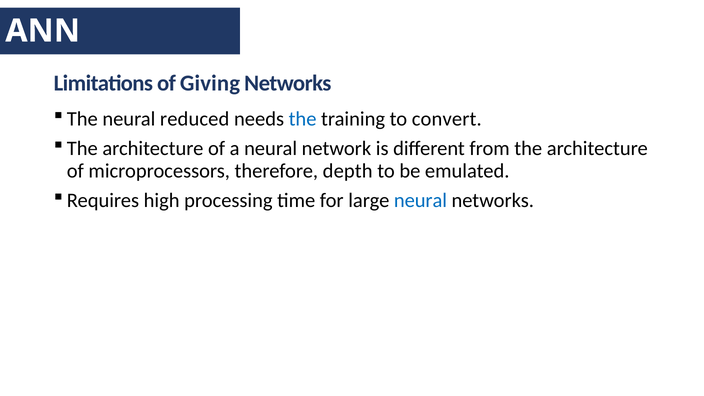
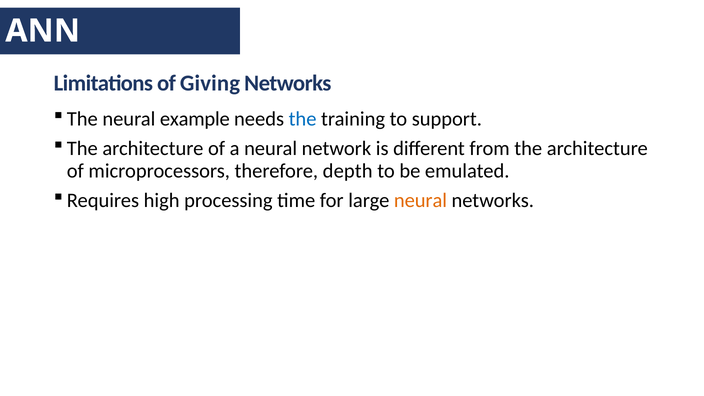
reduced: reduced -> example (195, 119)
convert: convert -> support (447, 119)
neural colour: blue -> orange (420, 200)
